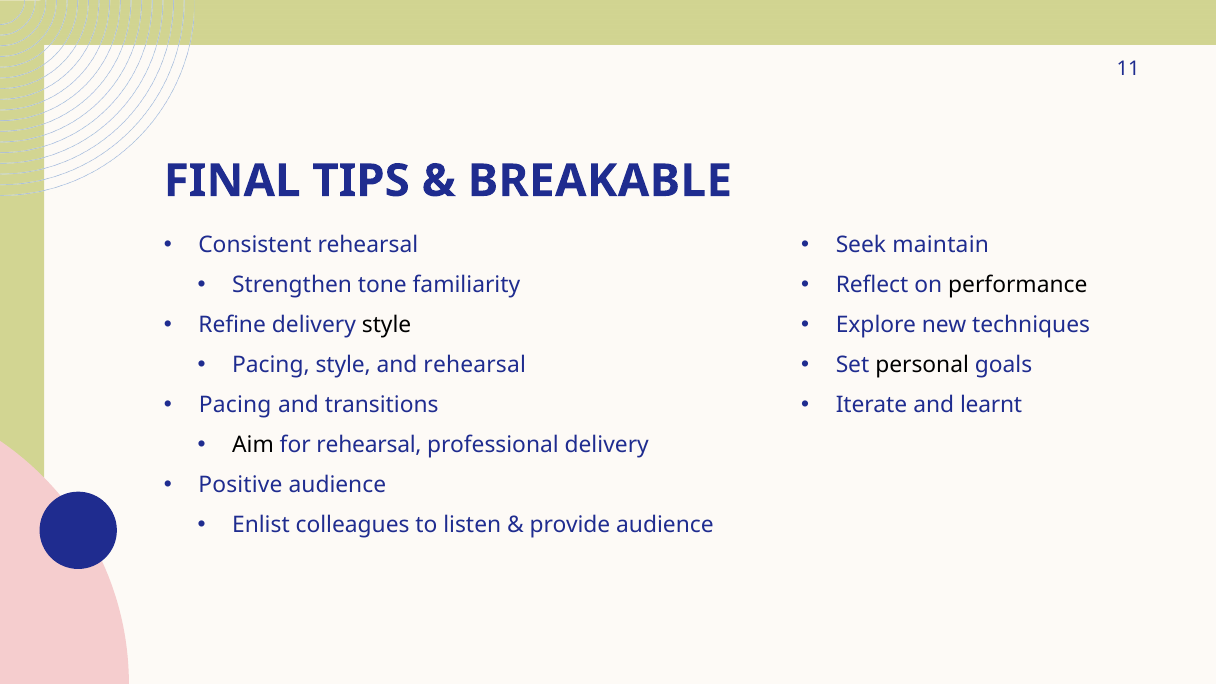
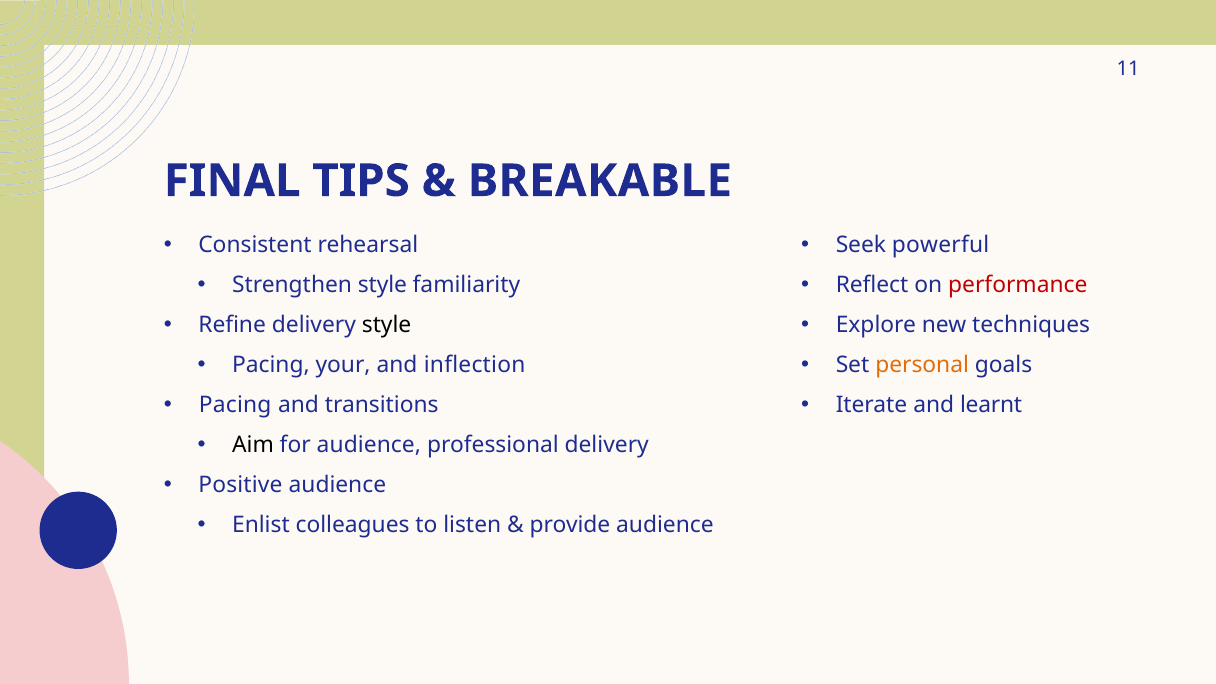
maintain: maintain -> powerful (941, 245)
Strengthen tone: tone -> style (382, 285)
performance colour: black -> red (1018, 285)
Pacing style: style -> your (343, 365)
and rehearsal: rehearsal -> inflection (475, 365)
personal colour: black -> orange (922, 365)
for rehearsal: rehearsal -> audience (369, 445)
